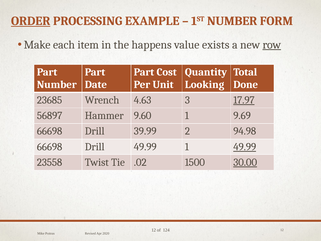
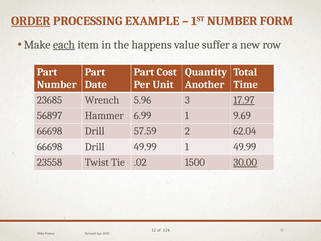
each underline: none -> present (64, 45)
exists: exists -> suffer (216, 45)
row underline: present -> none (272, 45)
Looking: Looking -> Another (205, 84)
Done: Done -> Time (246, 84)
4.63: 4.63 -> 5.96 (143, 100)
9.60: 9.60 -> 6.99 (143, 116)
39.99: 39.99 -> 57.59 (145, 131)
94.98: 94.98 -> 62.04 (245, 131)
49.99 underline: present -> none (245, 147)
